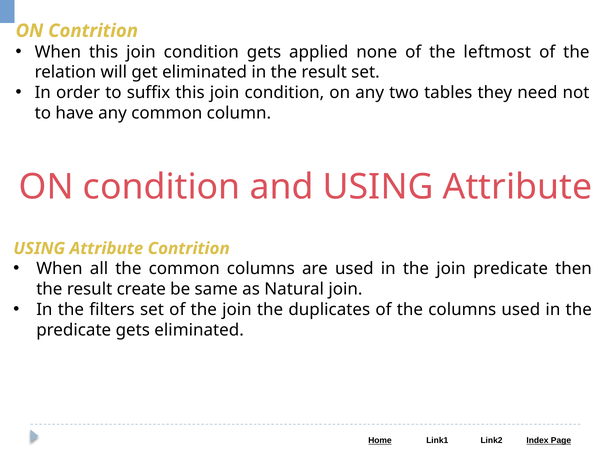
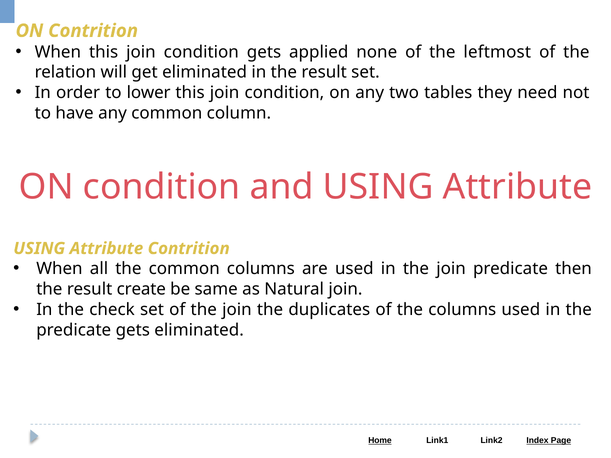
suffix: suffix -> lower (149, 93)
filters: filters -> check (112, 310)
